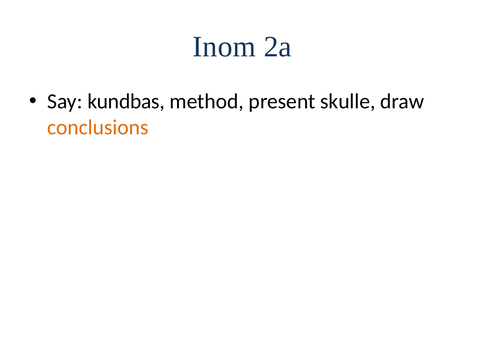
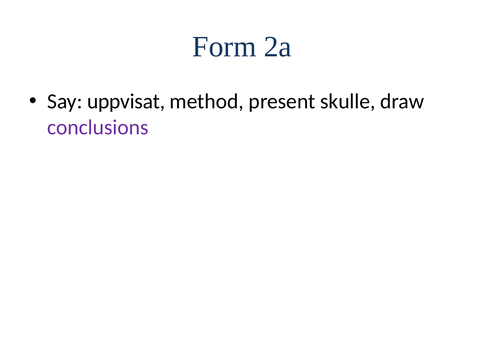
Inom: Inom -> Form (224, 47)
kundbas: kundbas -> uppvisat (126, 102)
conclusions colour: orange -> purple (98, 127)
